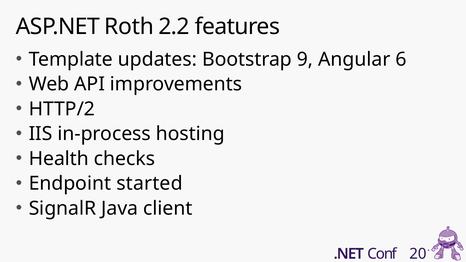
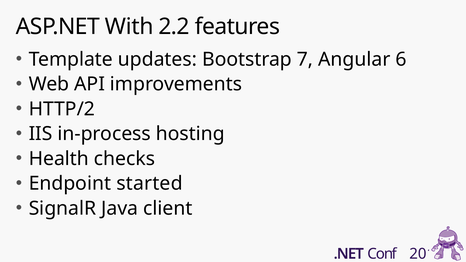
Roth: Roth -> With (129, 27)
9: 9 -> 7 (305, 59)
